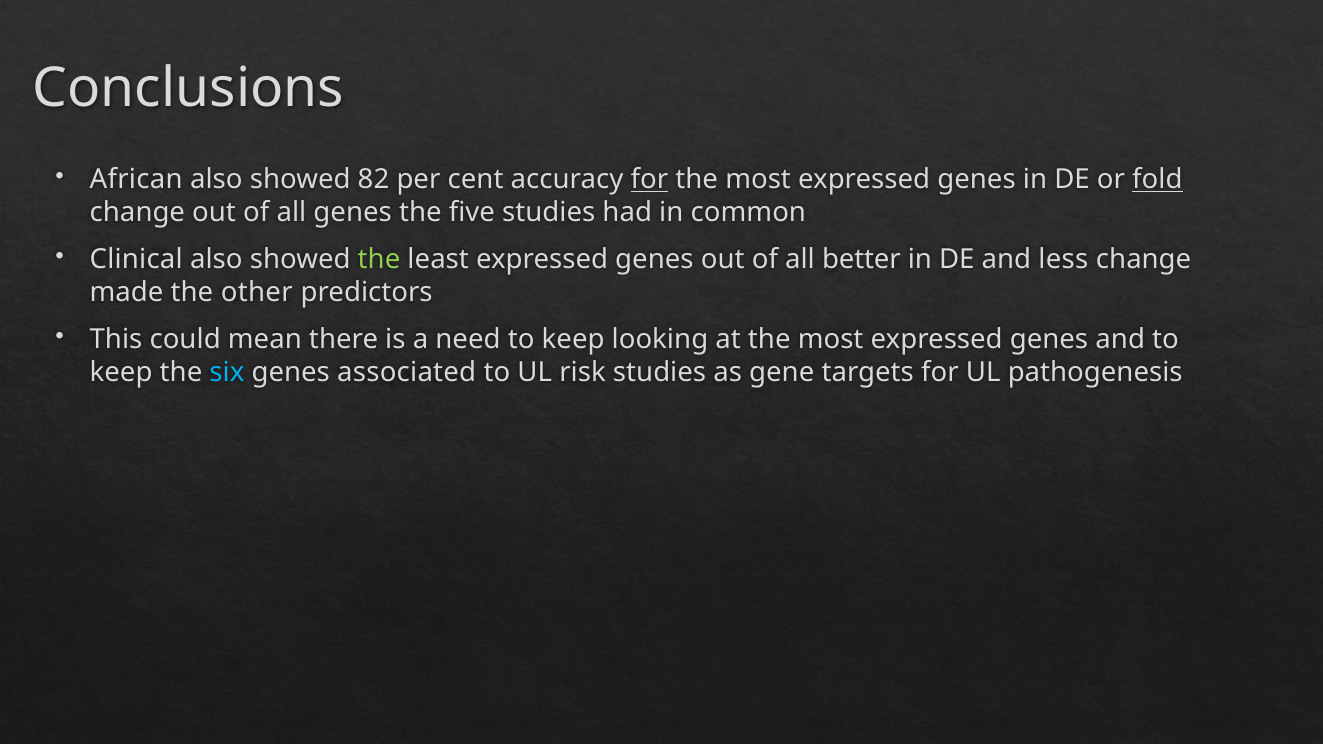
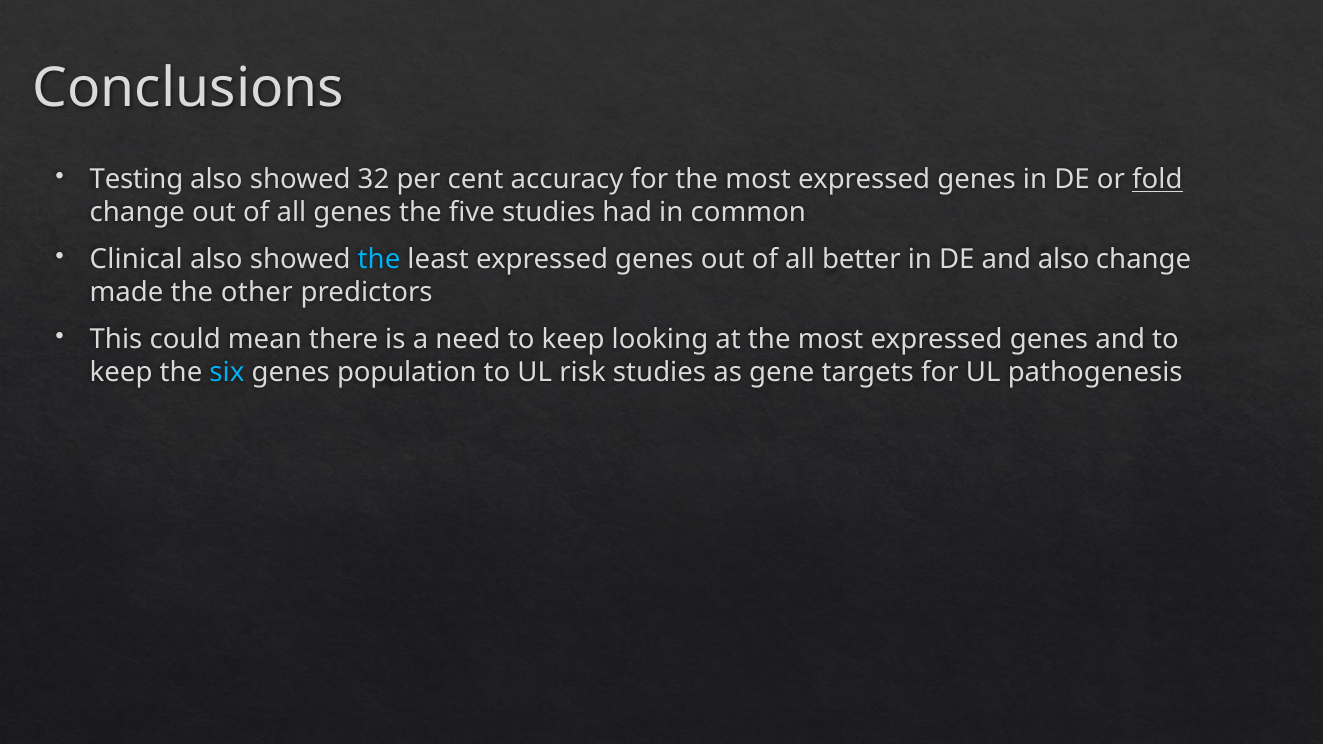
African: African -> Testing (136, 180)
82: 82 -> 32 (373, 180)
for underline: present -> none (649, 180)
the colour: light green -> light blue (379, 260)
and less: less -> also (1064, 260)
associated: associated -> population (407, 373)
